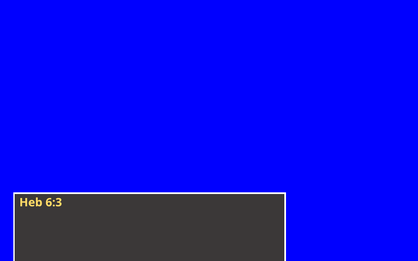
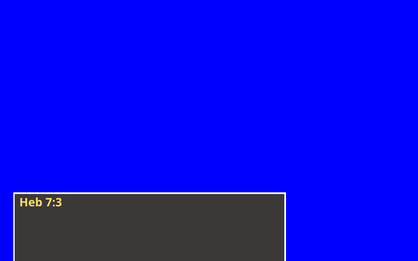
6:3: 6:3 -> 7:3 (54, 203)
